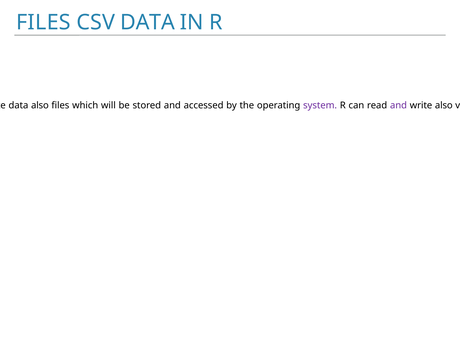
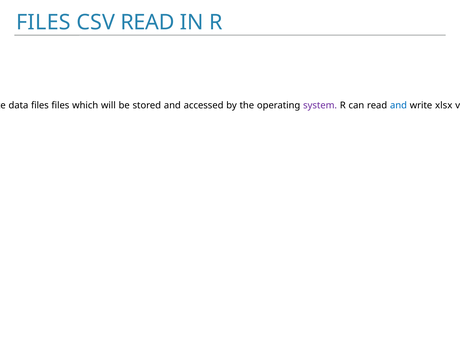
CSV DATA: DATA -> READ (147, 22)
data also: also -> files (40, 105)
and colour: purple -> blue (399, 105)
write also: also -> xlsx (444, 105)
